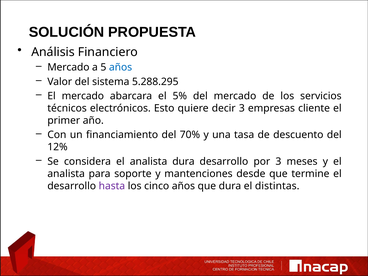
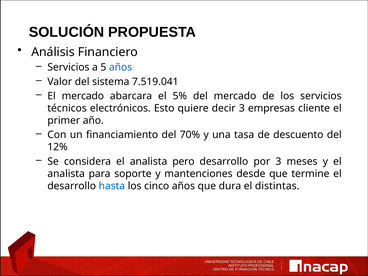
Mercado: Mercado -> Servicios (68, 67)
5.288.295: 5.288.295 -> 7.519.041 (155, 82)
analista dura: dura -> pero (183, 161)
hasta colour: purple -> blue (112, 186)
